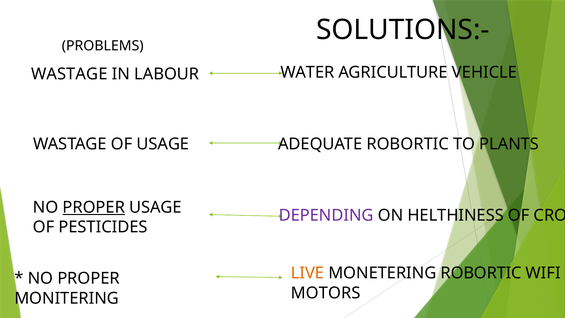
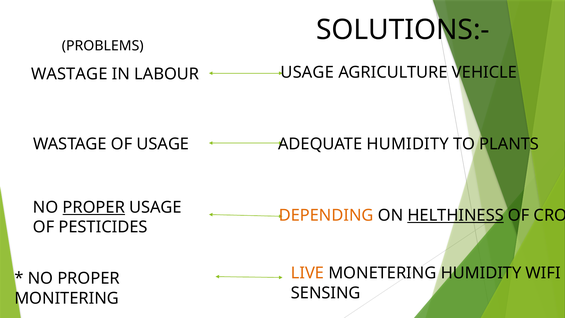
WATER: WATER -> USAGE (307, 72)
ADEQUATE ROBORTIC: ROBORTIC -> HUMIDITY (408, 144)
DEPENDING colour: purple -> orange (326, 215)
HELTHINESS underline: none -> present (456, 215)
MONETERING ROBORTIC: ROBORTIC -> HUMIDITY (481, 273)
MOTORS: MOTORS -> SENSING (326, 293)
